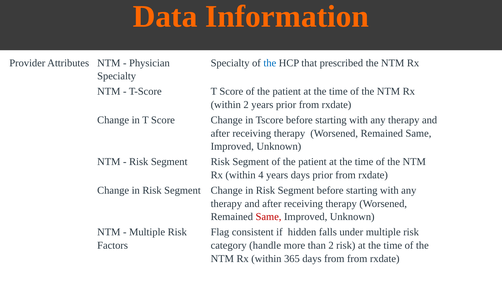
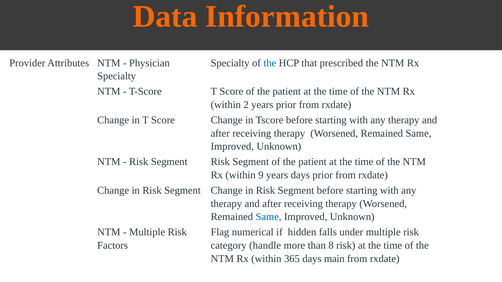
4: 4 -> 9 (261, 175)
Same colour: red -> blue (269, 217)
consistent: consistent -> numerical (253, 232)
than 2: 2 -> 8 (331, 246)
days from: from -> main (334, 259)
